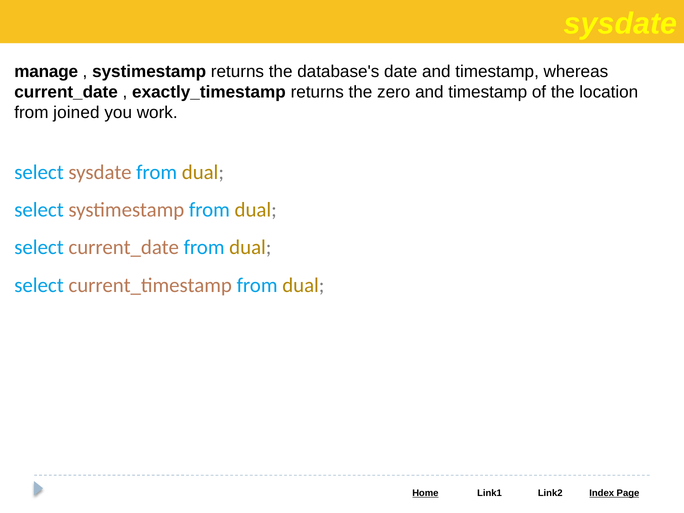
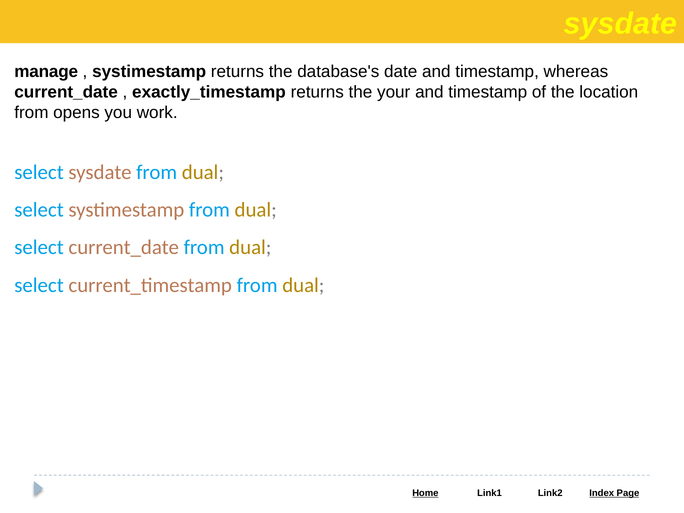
zero: zero -> your (394, 92)
joined: joined -> opens (76, 113)
